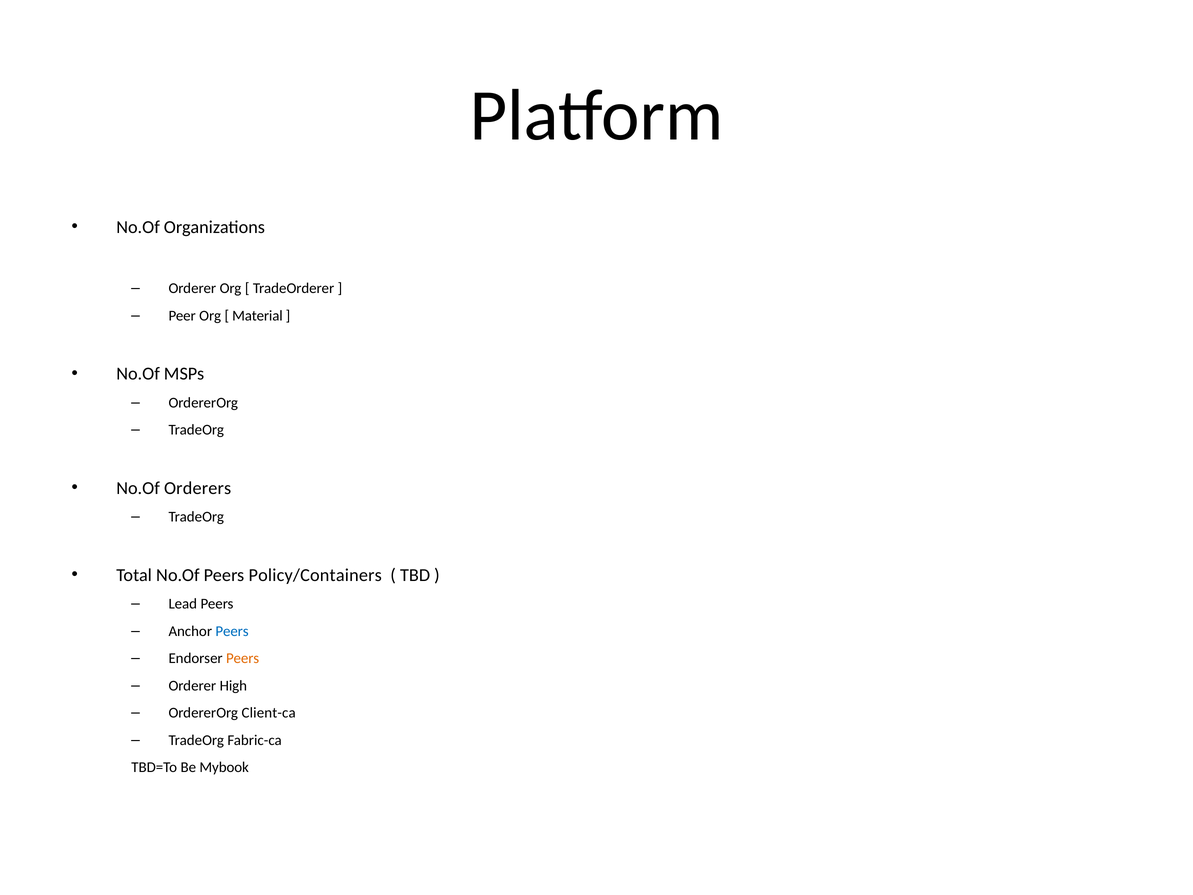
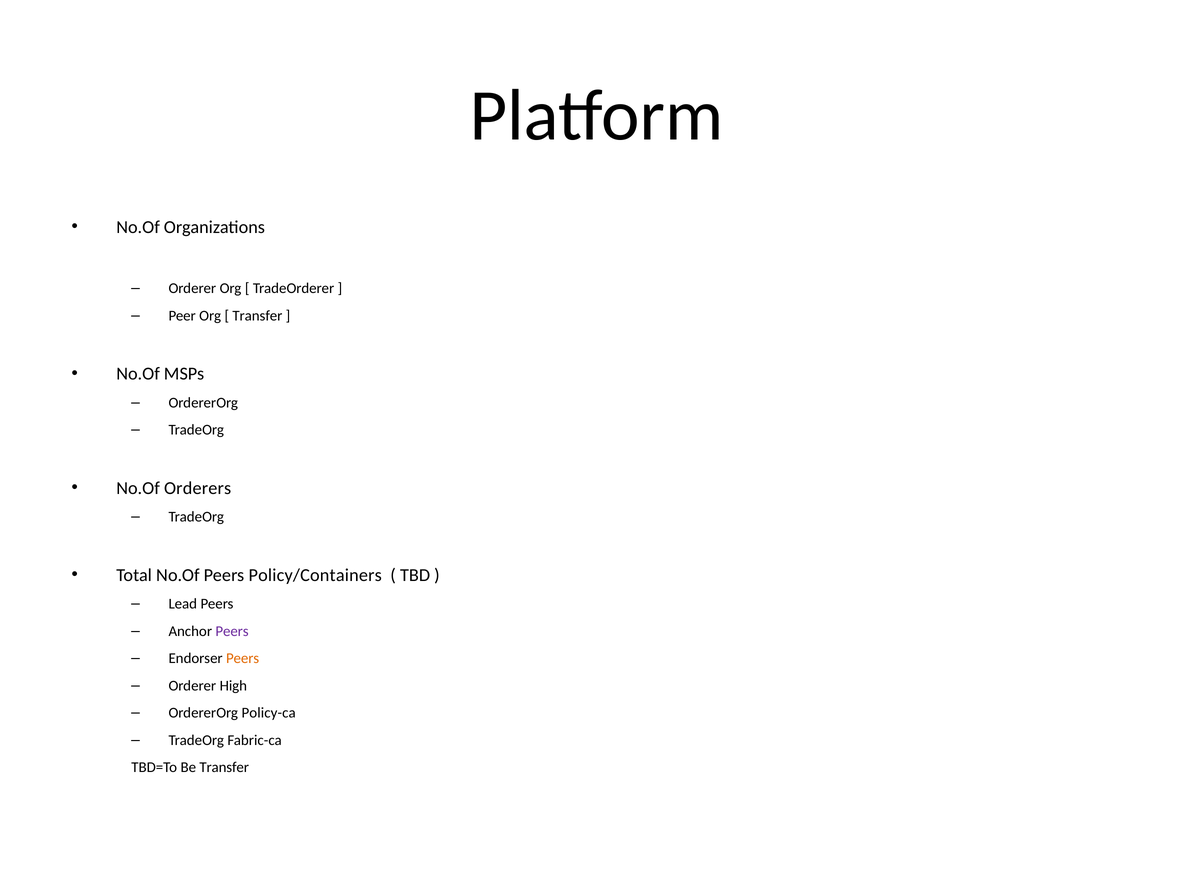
Material: Material -> Transfer (257, 316)
Peers colour: blue -> purple (232, 631)
Client-ca: Client-ca -> Policy-ca (269, 713)
Be Mybook: Mybook -> Transfer (224, 767)
